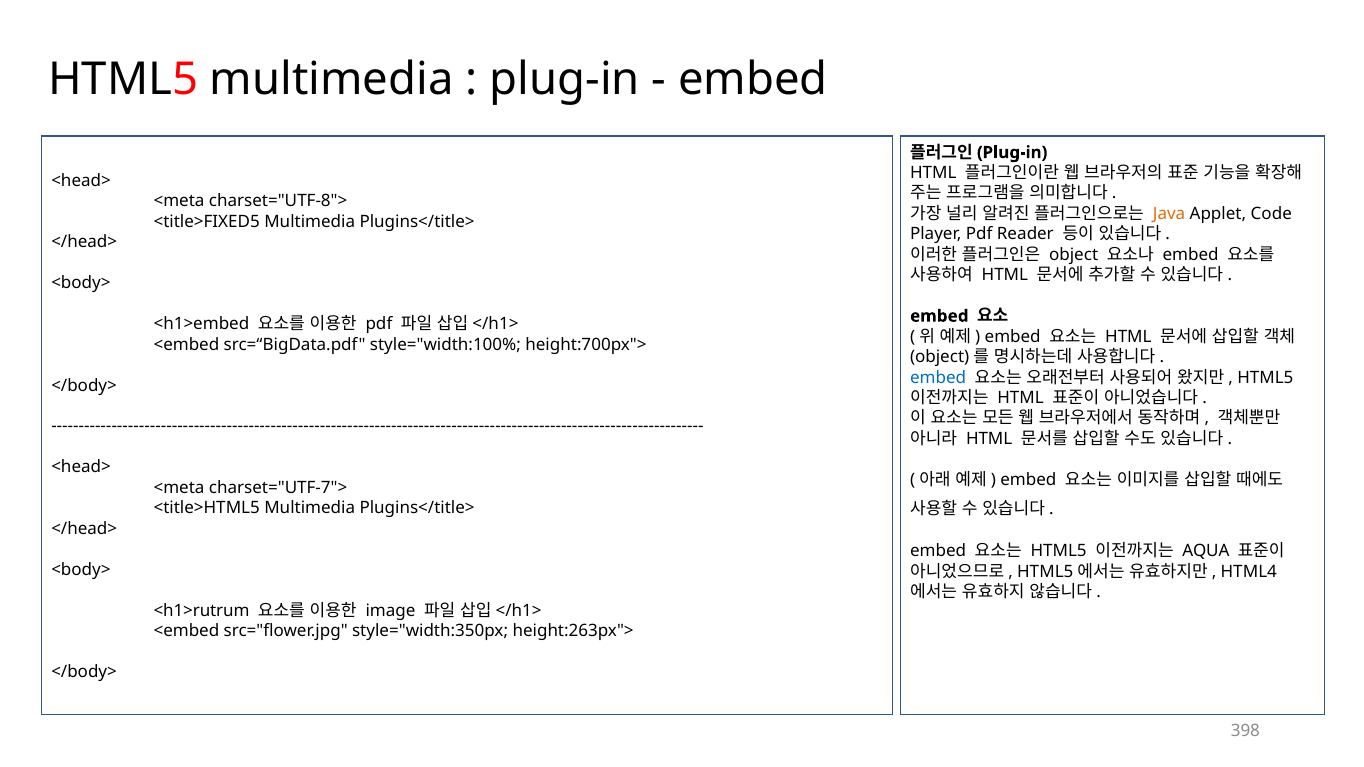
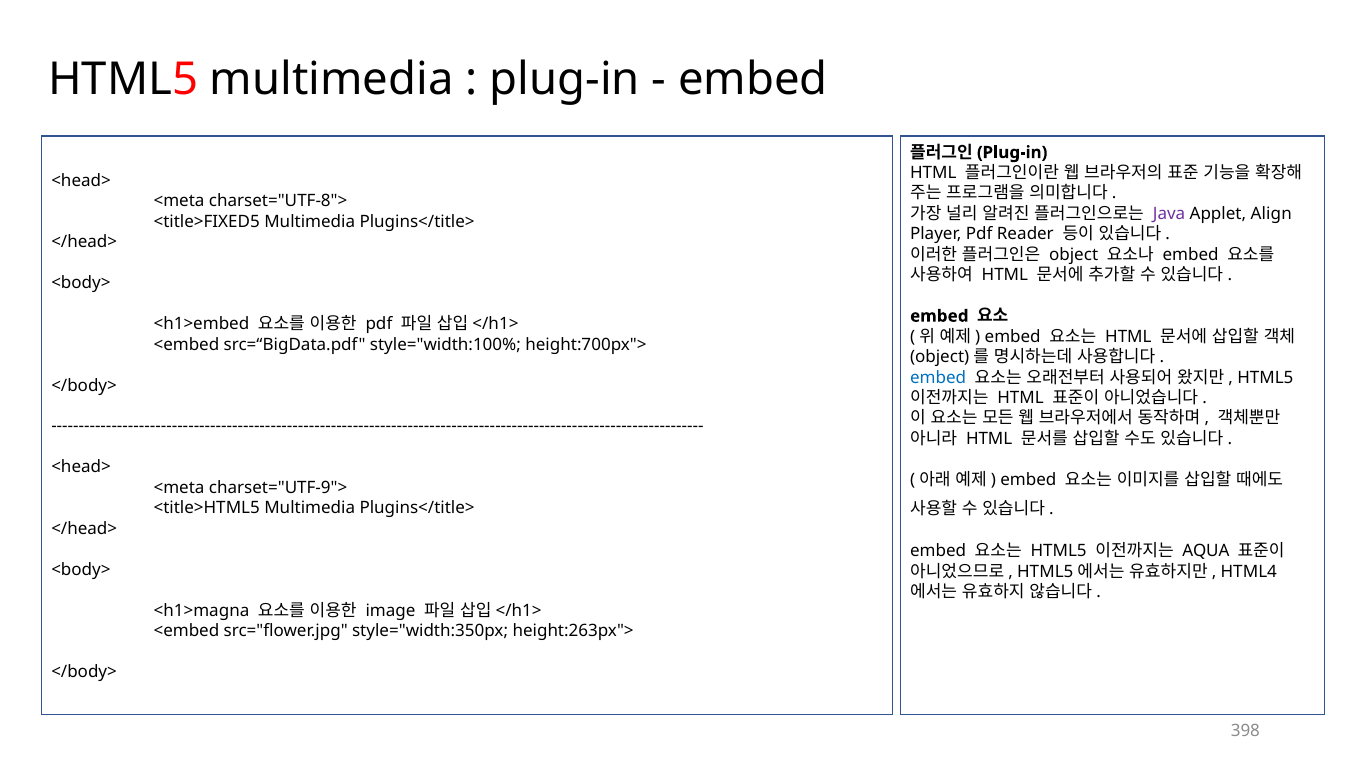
Java colour: orange -> purple (1169, 214)
Code: Code -> Align (1271, 214)
charset="UTF-7">: charset="UTF-7"> -> charset="UTF-9"> (278, 488)
<h1>rutrum: <h1>rutrum -> <h1>magna (201, 611)
